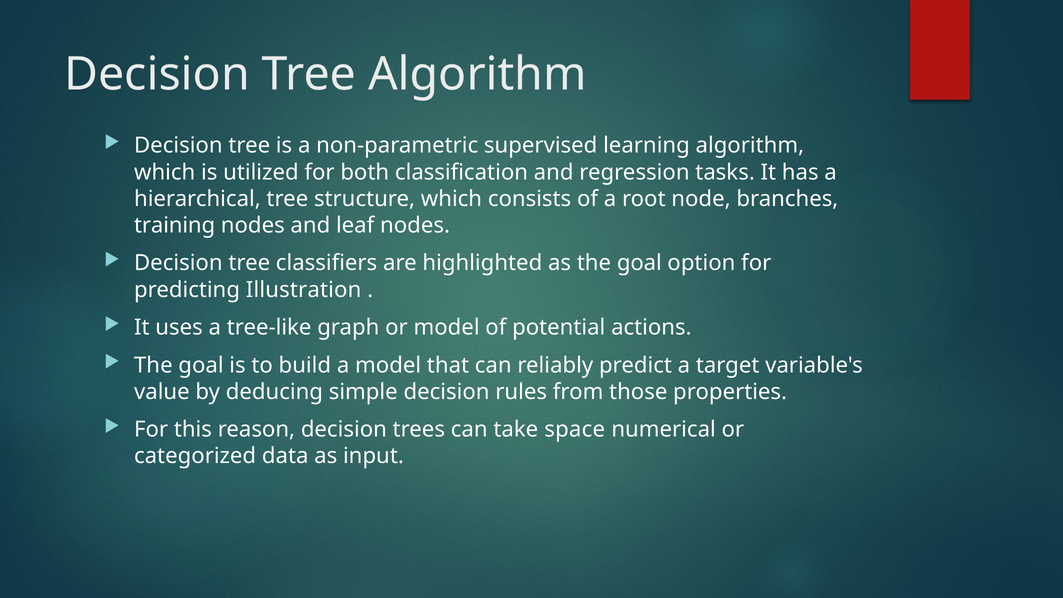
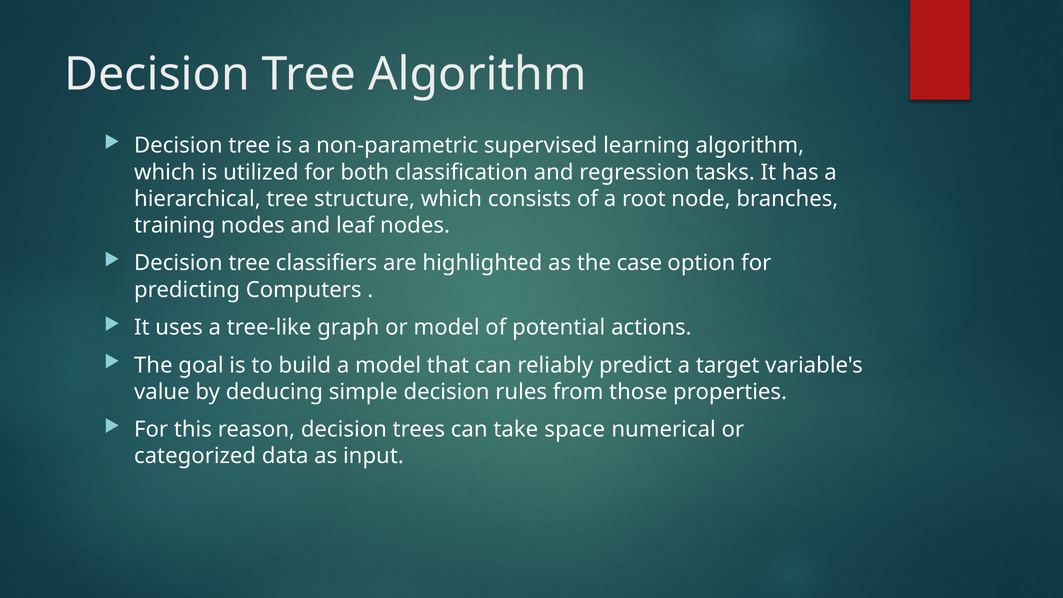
as the goal: goal -> case (639, 263)
Illustration: Illustration -> Computers (304, 290)
